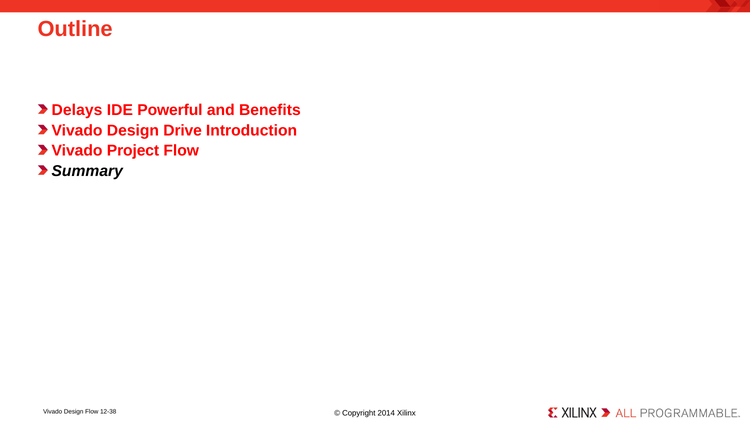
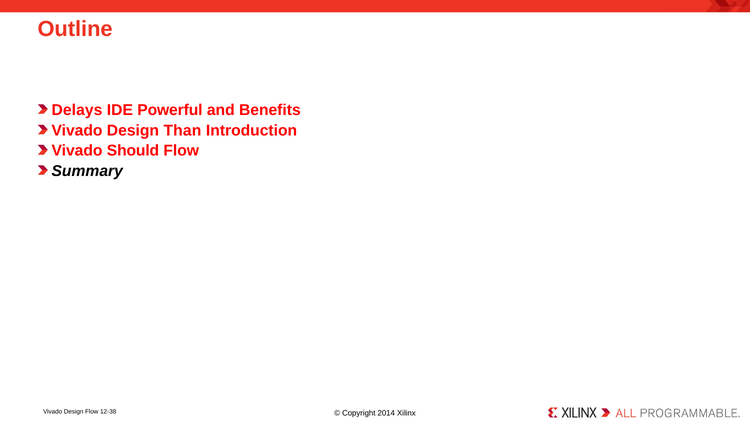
Drive: Drive -> Than (182, 130)
Project: Project -> Should (133, 151)
